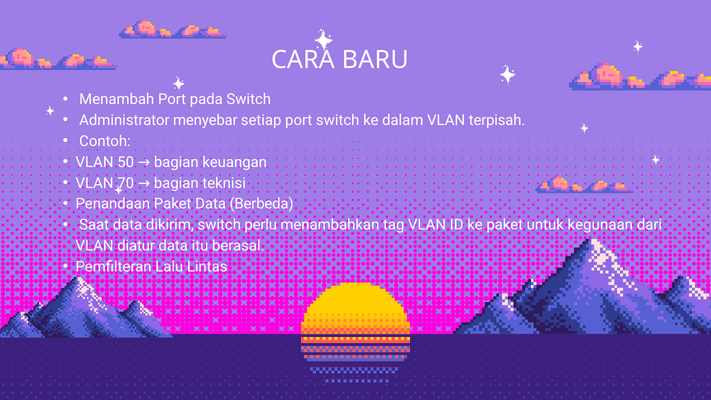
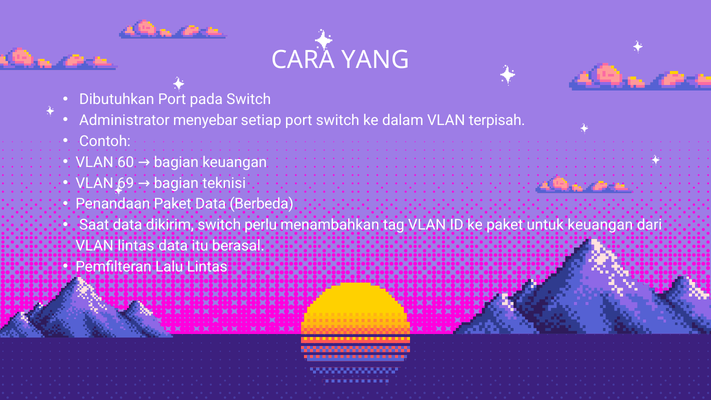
BARU: BARU -> YANG (375, 60)
Menambah: Menambah -> Dibutuhkan (117, 99)
50: 50 -> 60 (126, 162)
70: 70 -> 69 (126, 183)
untuk kegunaan: kegunaan -> keuangan (600, 225)
VLAN diatur: diatur -> lintas (136, 246)
